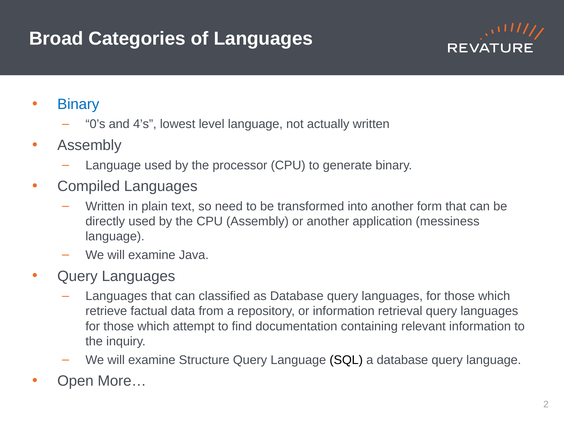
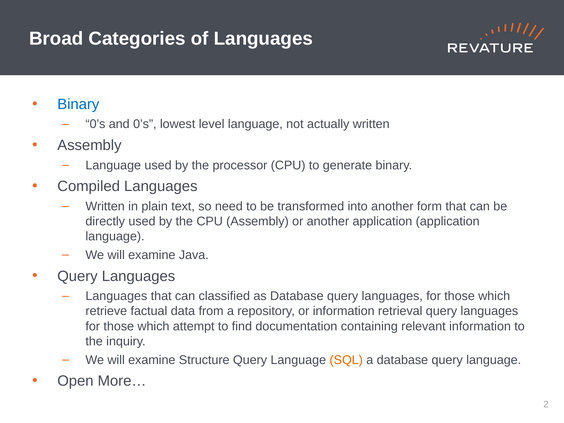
and 4’s: 4’s -> 0’s (145, 124)
application messiness: messiness -> application (448, 221)
SQL colour: black -> orange (346, 360)
